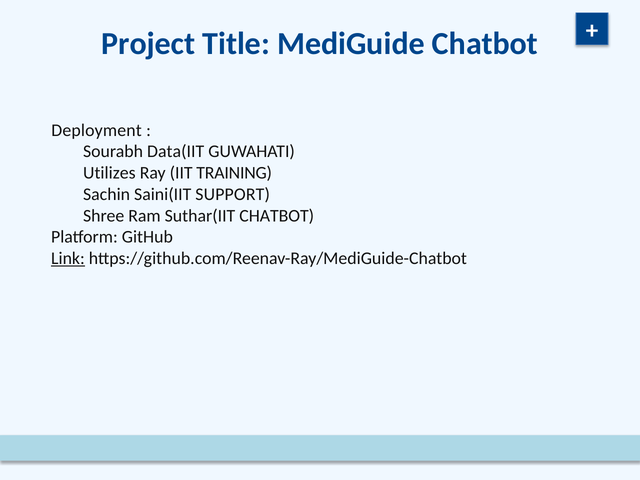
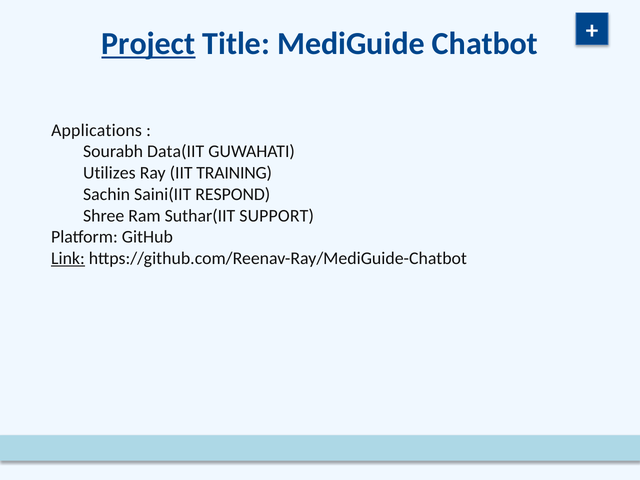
Project underline: none -> present (148, 44)
Deployment: Deployment -> Applications (97, 130)
SUPPORT: SUPPORT -> RESPOND (233, 194)
Suthar(IIT CHATBOT: CHATBOT -> SUPPORT (277, 216)
